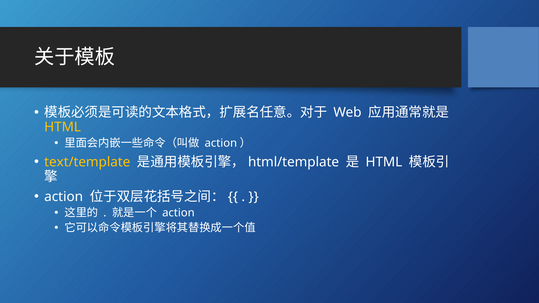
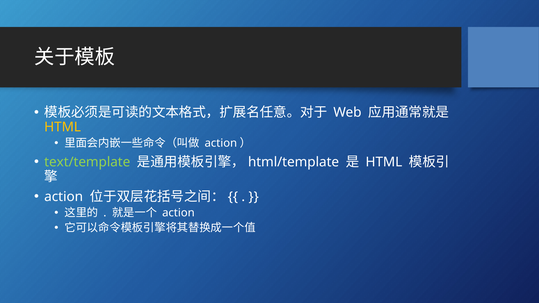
text/template colour: yellow -> light green (87, 162)
